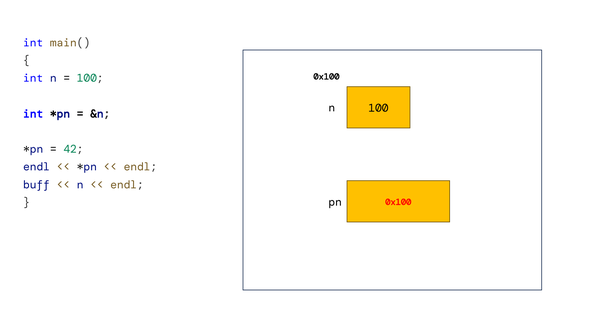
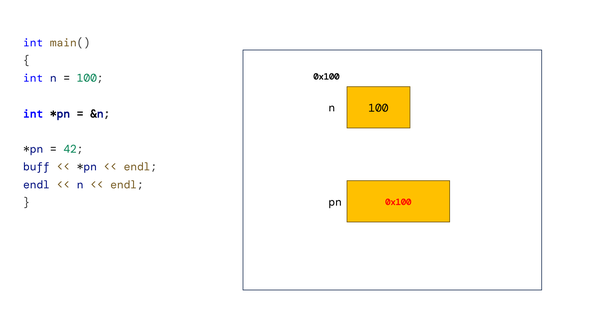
endl: endl -> buff (37, 167)
buff: buff -> endl (37, 184)
